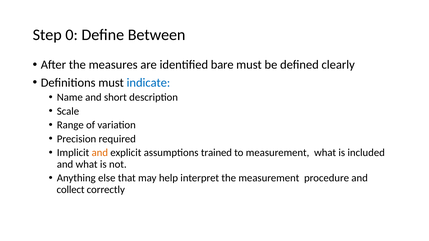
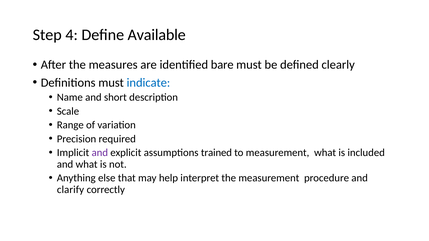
0: 0 -> 4 (72, 35)
Between: Between -> Available (157, 35)
and colour: orange -> purple (100, 153)
collect: collect -> clarify (70, 190)
